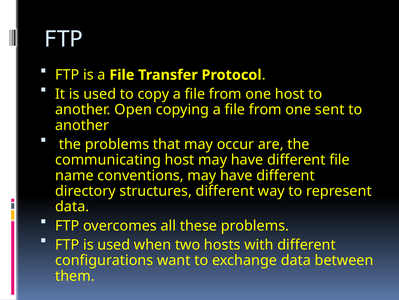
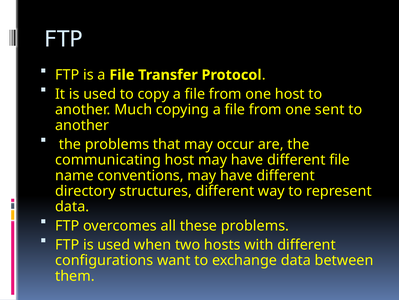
Open: Open -> Much (133, 109)
